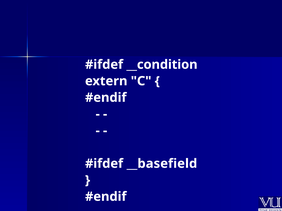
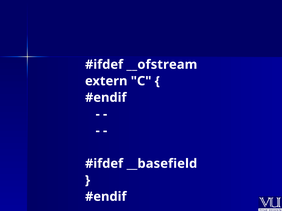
__condition: __condition -> __ofstream (162, 65)
